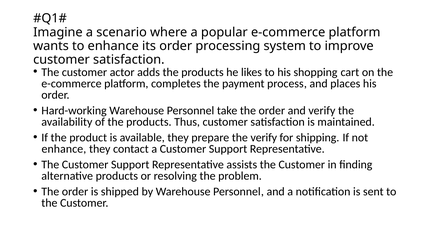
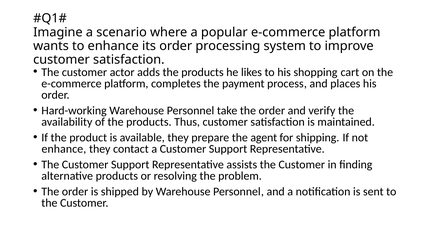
the verify: verify -> agent (264, 138)
